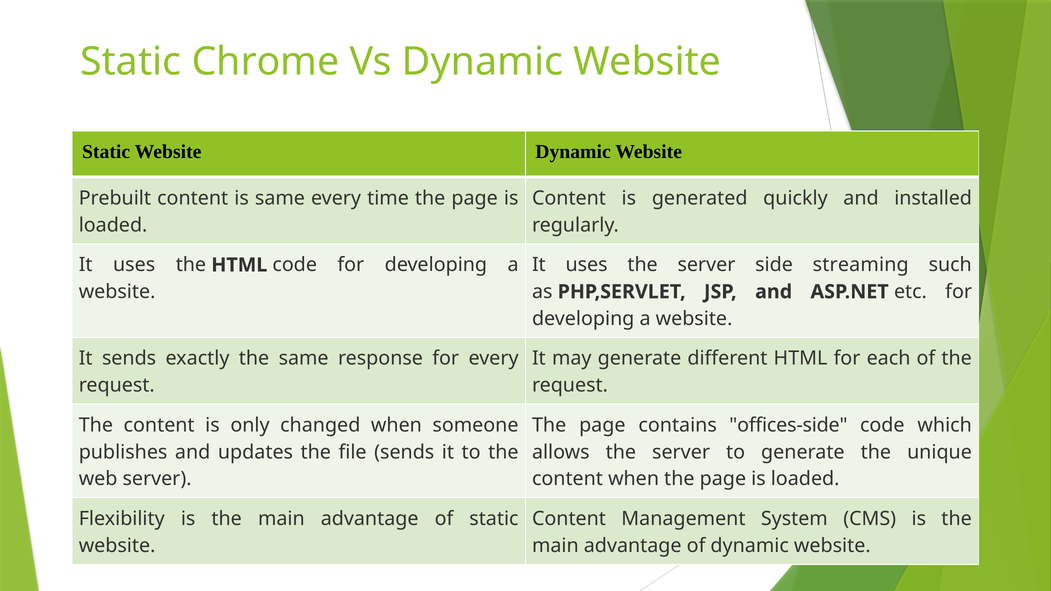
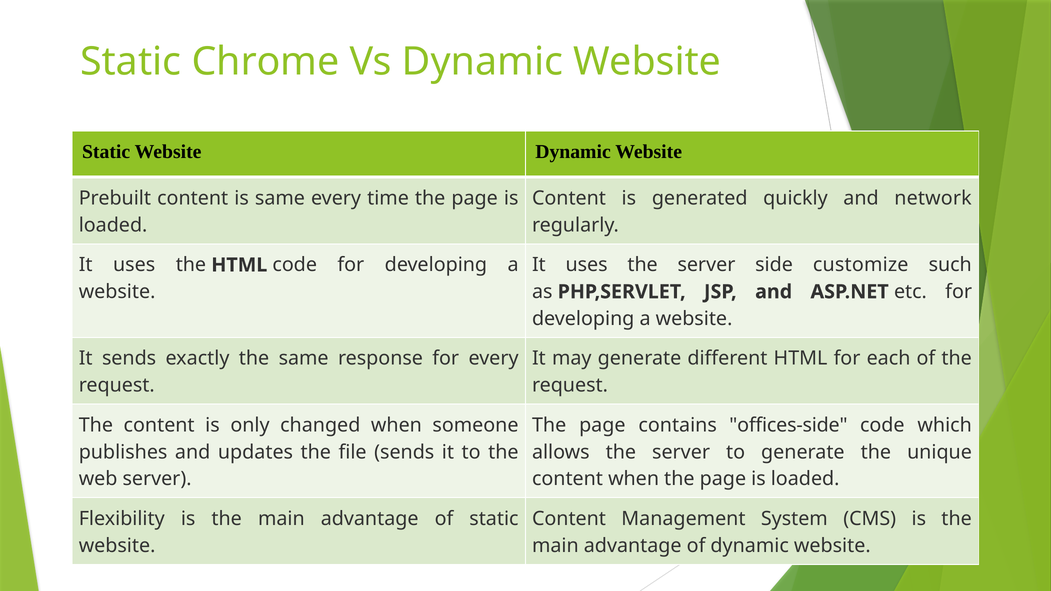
installed: installed -> network (933, 198)
streaming: streaming -> customize (861, 265)
